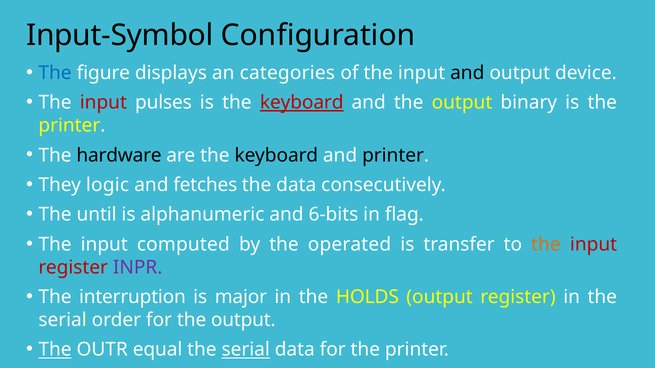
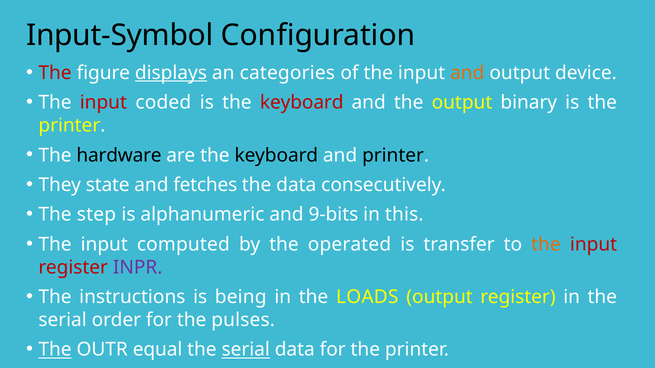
The colour: blue -> red (55, 73)
displays underline: none -> present (171, 73)
and colour: black -> orange (467, 73)
pulses: pulses -> coded (163, 103)
keyboard underline: present -> none (302, 103)
logic: logic -> state (108, 185)
until: until -> step (96, 215)
6-bits: 6-bits -> 9-bits (333, 215)
flag: flag -> this (404, 215)
interruption: interruption -> instructions (132, 297)
major: major -> being (241, 297)
HOLDS: HOLDS -> LOADS (367, 297)
for the output: output -> pulses (243, 320)
